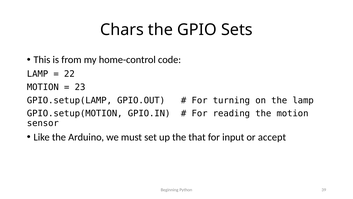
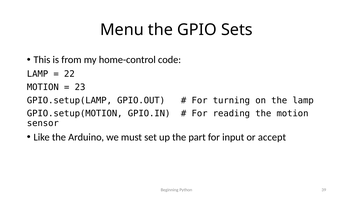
Chars: Chars -> Menu (122, 30)
that: that -> part (197, 137)
